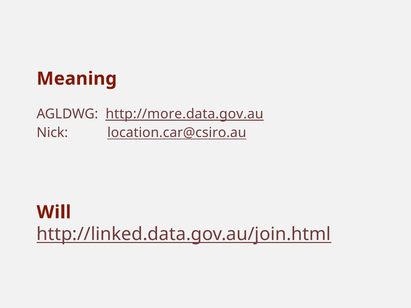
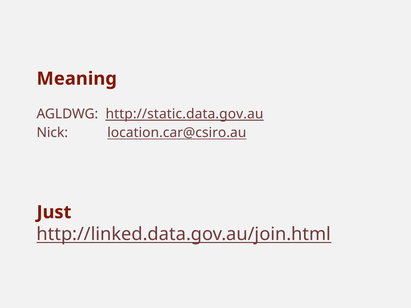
http://more.data.gov.au: http://more.data.gov.au -> http://static.data.gov.au (185, 114)
Will: Will -> Just (54, 212)
